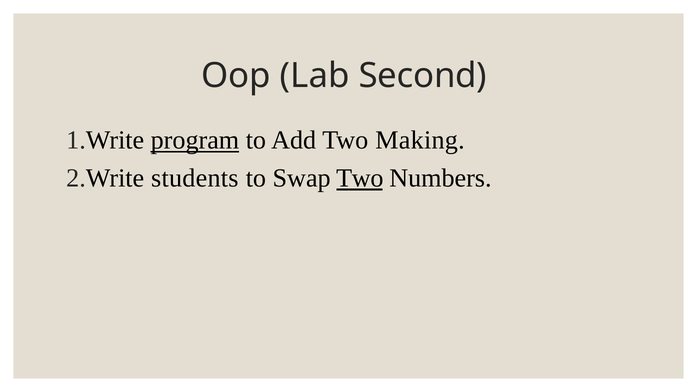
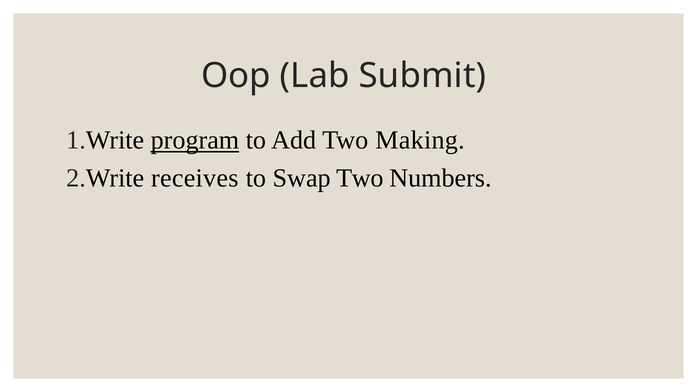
Second: Second -> Submit (422, 76)
students: students -> receives (195, 178)
Two underline: present -> none (360, 178)
